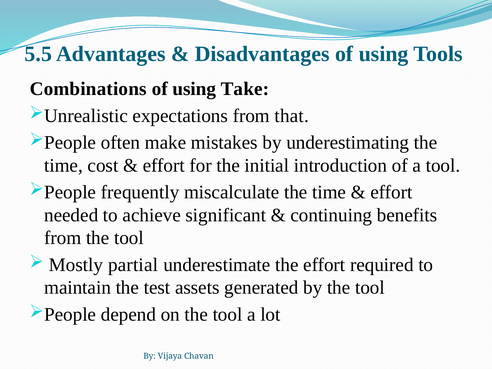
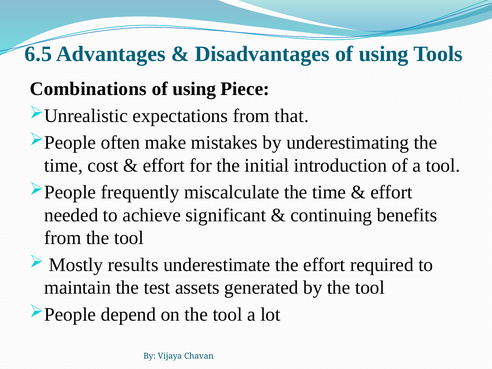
5.5: 5.5 -> 6.5 (38, 54)
Take: Take -> Piece (245, 89)
partial: partial -> results (133, 265)
